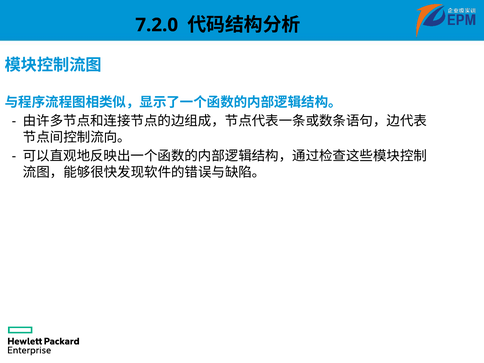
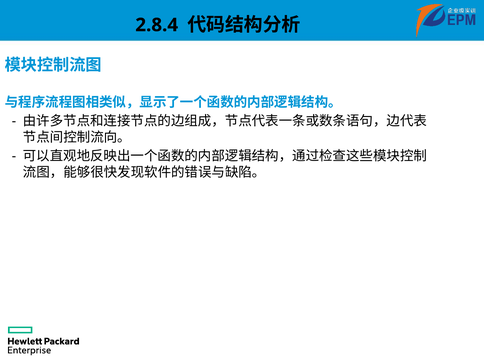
7.2.0: 7.2.0 -> 2.8.4 (157, 25)
